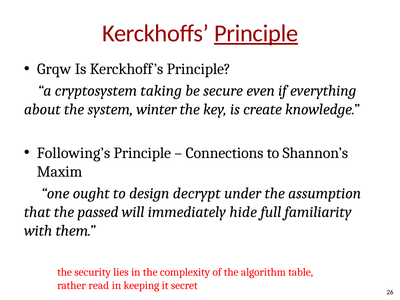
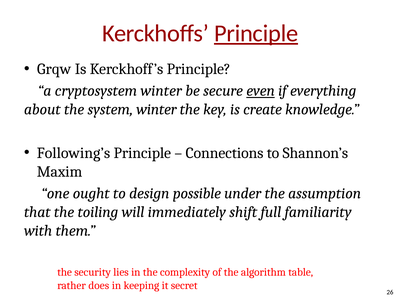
cryptosystem taking: taking -> winter (161, 91)
even underline: none -> present (261, 91)
decrypt: decrypt -> possible (197, 193)
passed: passed -> toiling (98, 212)
hide: hide -> shift (243, 212)
read: read -> does (99, 285)
